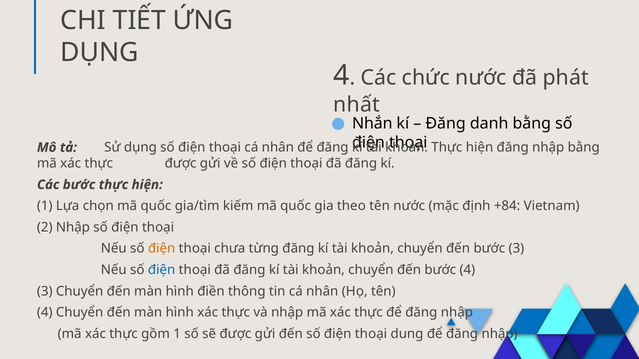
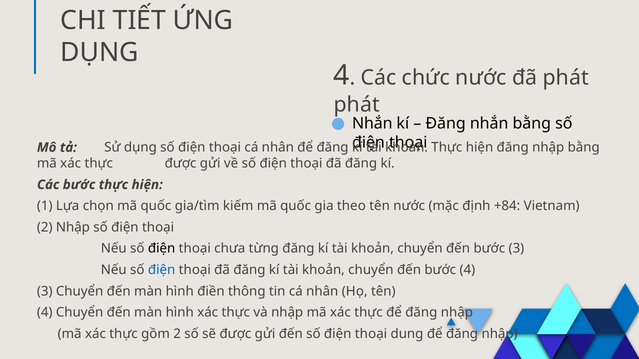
nhất: nhất -> phát (357, 105)
Đăng danh: danh -> nhắn (489, 124)
điện colour: orange -> black (162, 249)
gồm 1: 1 -> 2 (177, 334)
